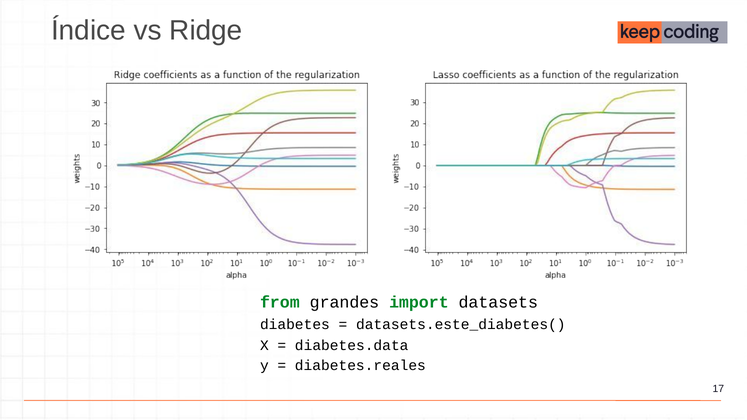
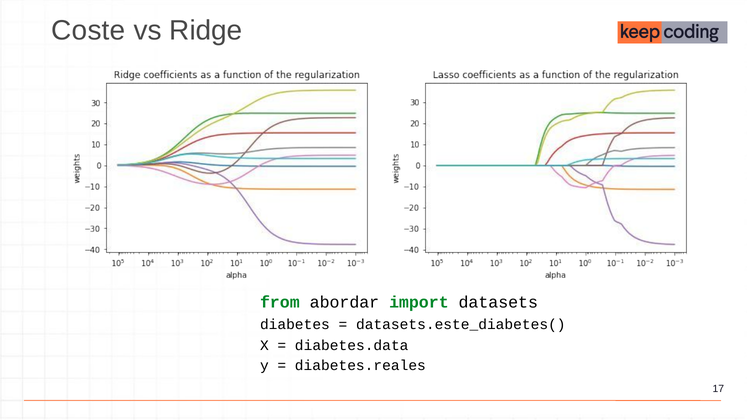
Índice: Índice -> Coste (88, 30)
grandes: grandes -> abordar (344, 302)
